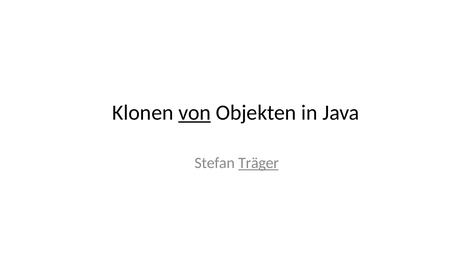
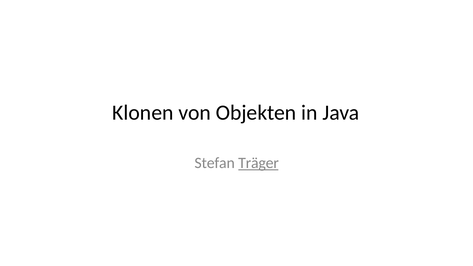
von underline: present -> none (195, 113)
